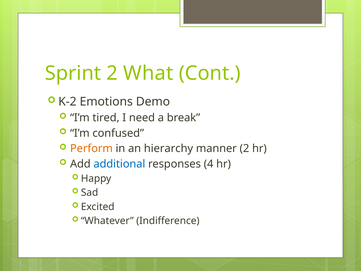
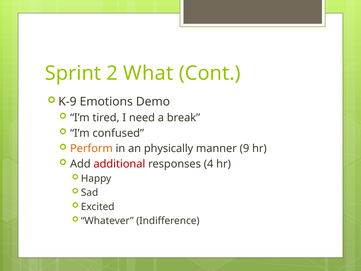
K-2: K-2 -> K-9 (67, 102)
hierarchy: hierarchy -> physically (169, 148)
manner 2: 2 -> 9 (244, 148)
additional colour: blue -> red (119, 164)
